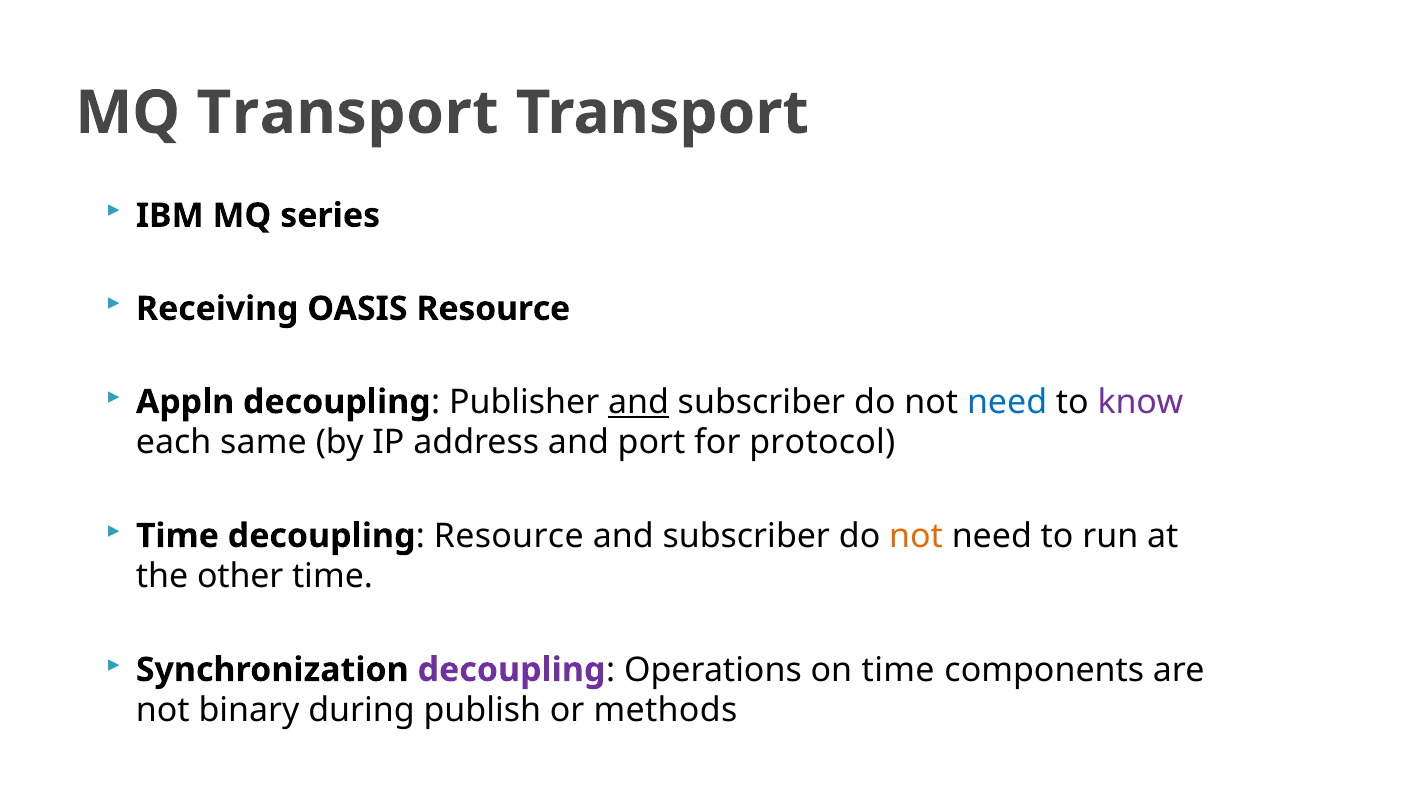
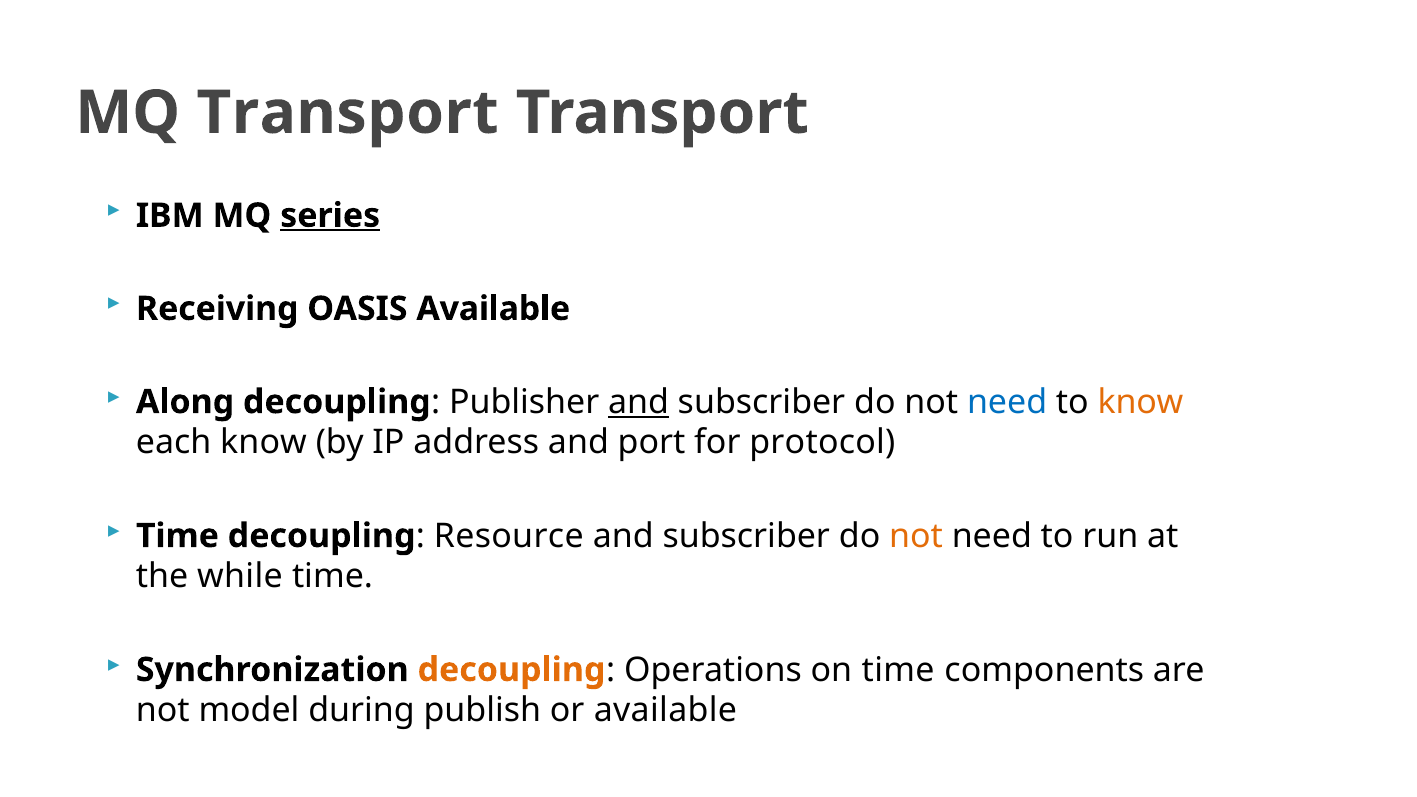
series underline: none -> present (330, 216)
OASIS Resource: Resource -> Available (493, 309)
Appln: Appln -> Along (185, 402)
know colour: purple -> orange (1140, 402)
each same: same -> know (263, 443)
other: other -> while (240, 577)
decoupling colour: purple -> orange (511, 670)
binary: binary -> model (249, 711)
or methods: methods -> available (665, 711)
